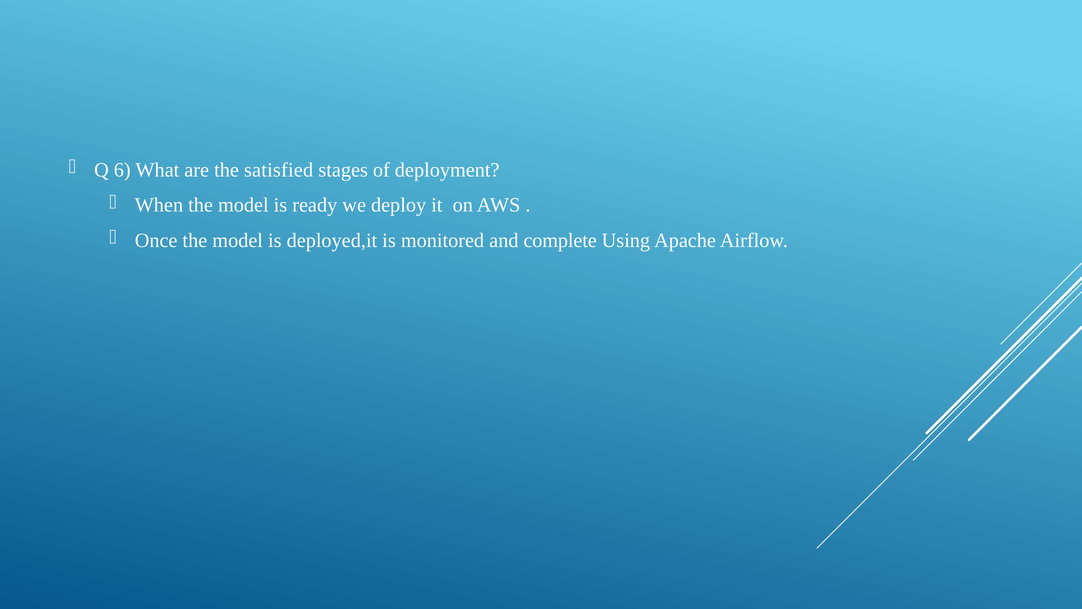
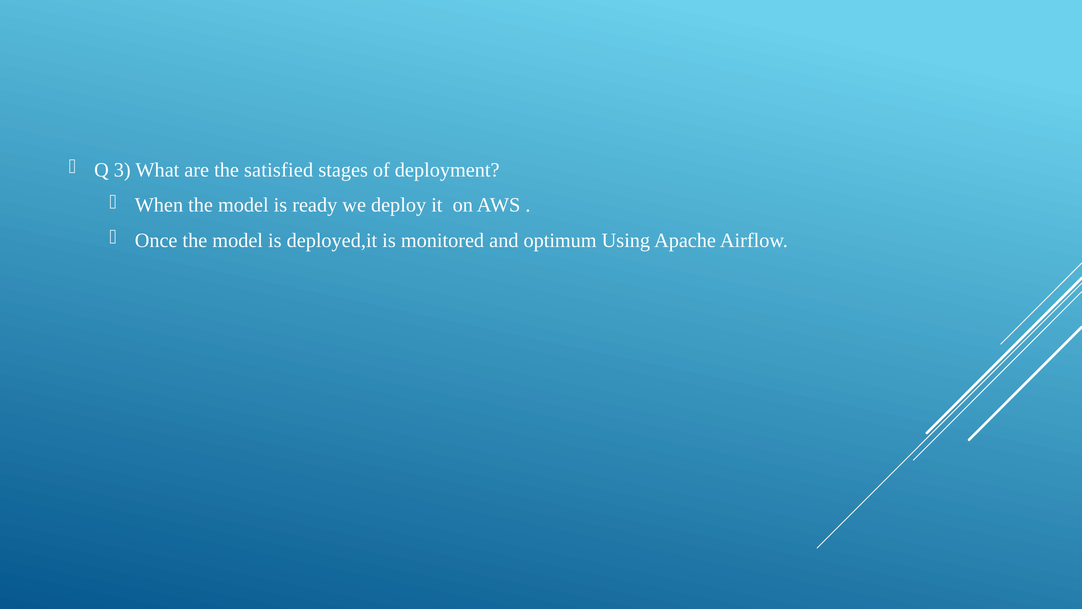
6: 6 -> 3 (122, 170)
complete: complete -> optimum (560, 240)
